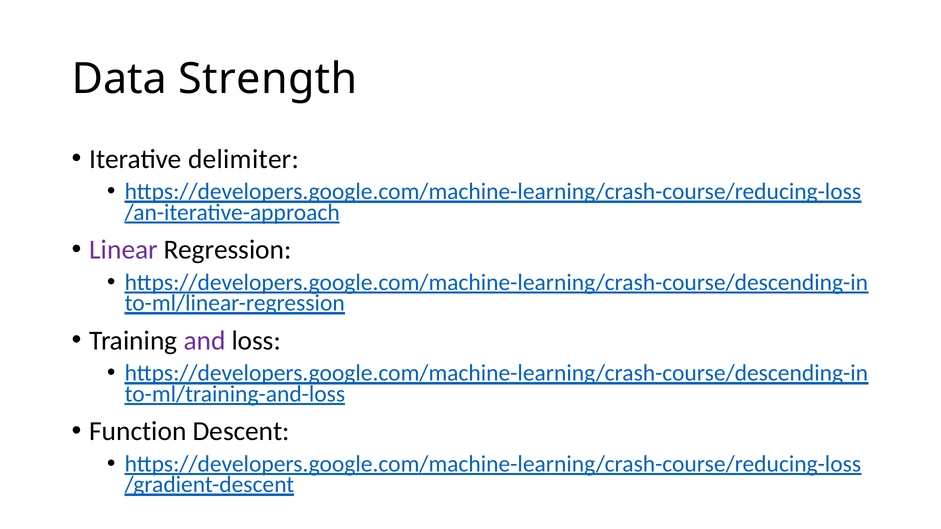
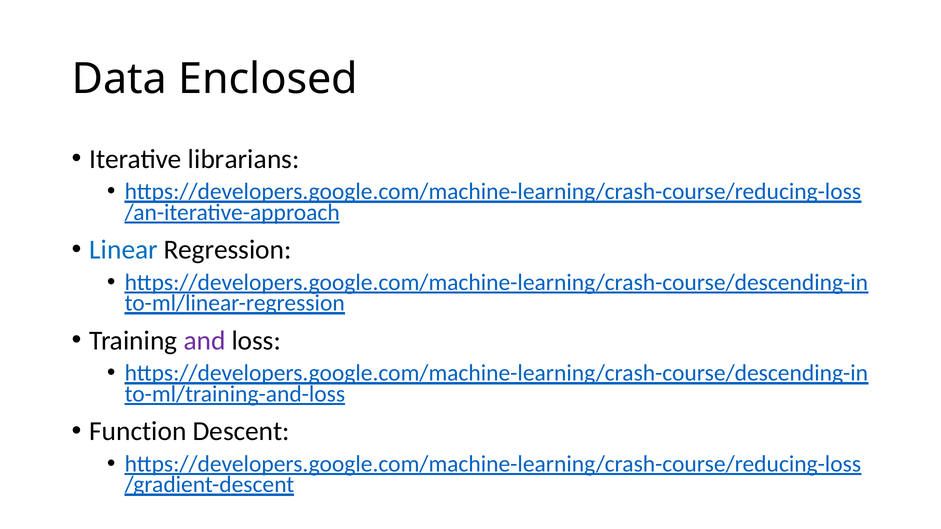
Strength: Strength -> Enclosed (268, 79)
delimiter: delimiter -> librarians (244, 159)
Linear colour: purple -> blue (124, 250)
